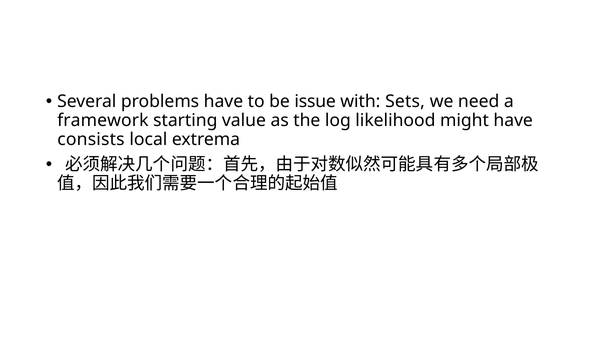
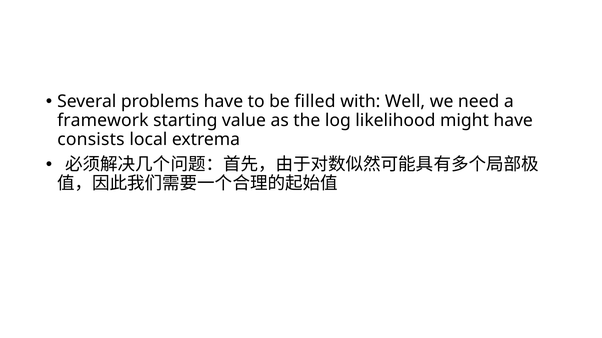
issue: issue -> filled (315, 102)
Sets: Sets -> Well (405, 102)
